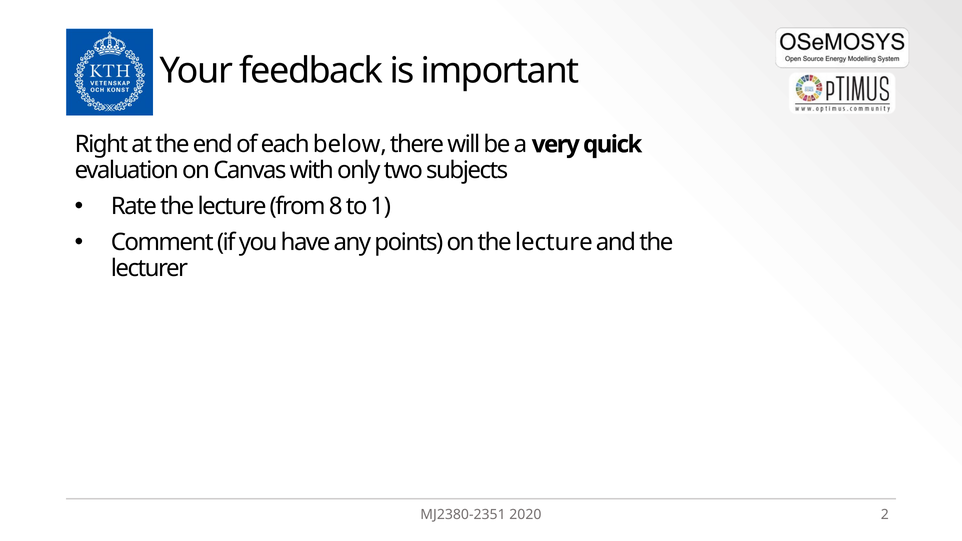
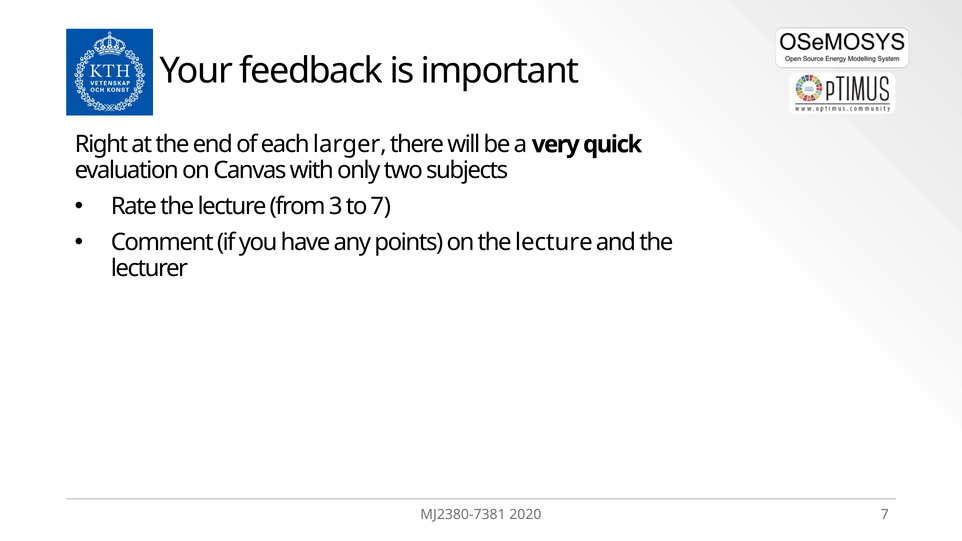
below: below -> larger (350, 144)
8: 8 -> 3 (336, 206)
to 1: 1 -> 7 (381, 206)
MJ2380-2351: MJ2380-2351 -> MJ2380-7381 (463, 515)
2020 2: 2 -> 7 (885, 515)
